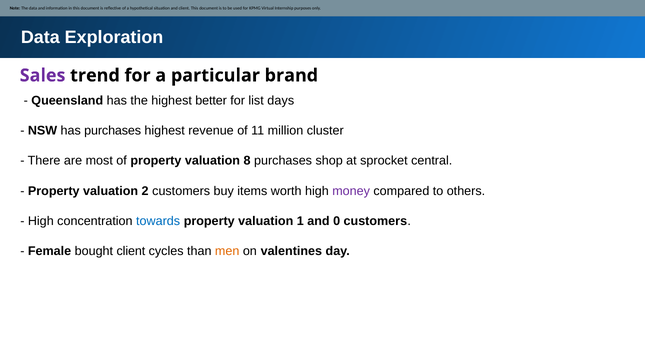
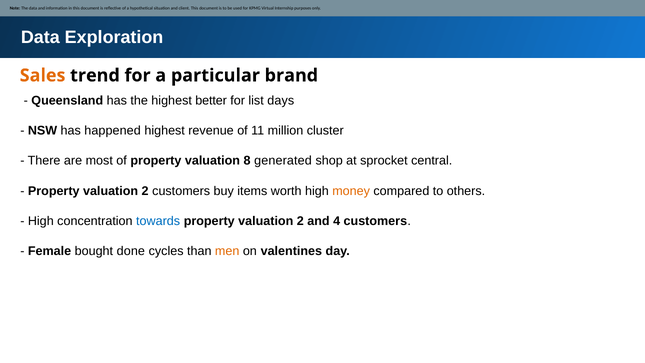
Sales colour: purple -> orange (43, 75)
has purchases: purchases -> happened (113, 131)
8 purchases: purchases -> generated (283, 161)
money colour: purple -> orange (351, 191)
1: 1 -> 2 (300, 221)
0: 0 -> 4 (337, 221)
bought client: client -> done (131, 251)
